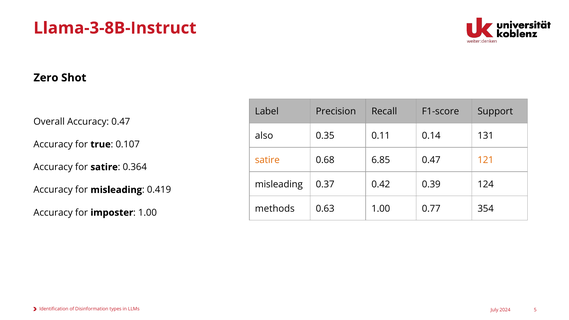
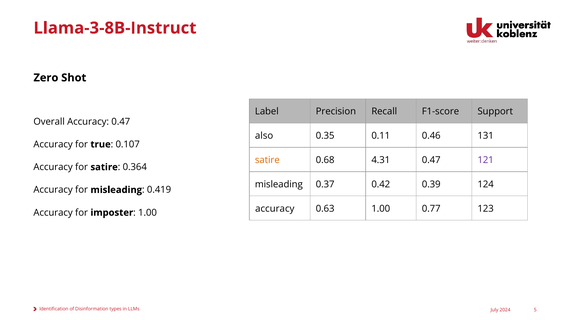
0.14: 0.14 -> 0.46 (431, 136)
6.85: 6.85 -> 4.31 (381, 160)
121 colour: orange -> purple (486, 160)
methods: methods -> accuracy (275, 209)
354: 354 -> 123 (486, 209)
